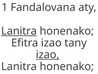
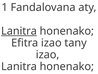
izao underline: present -> none (48, 54)
